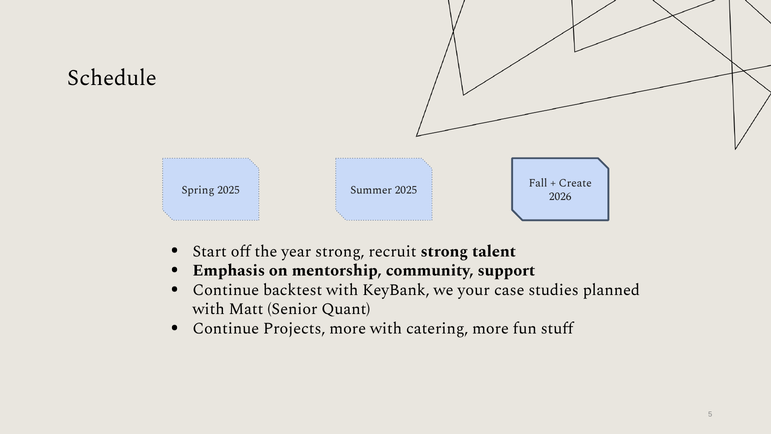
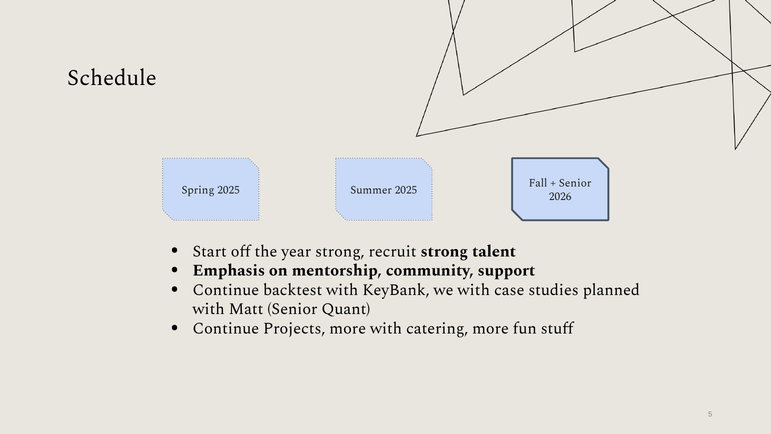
Create: Create -> Senior (575, 183)
we your: your -> with (474, 290)
